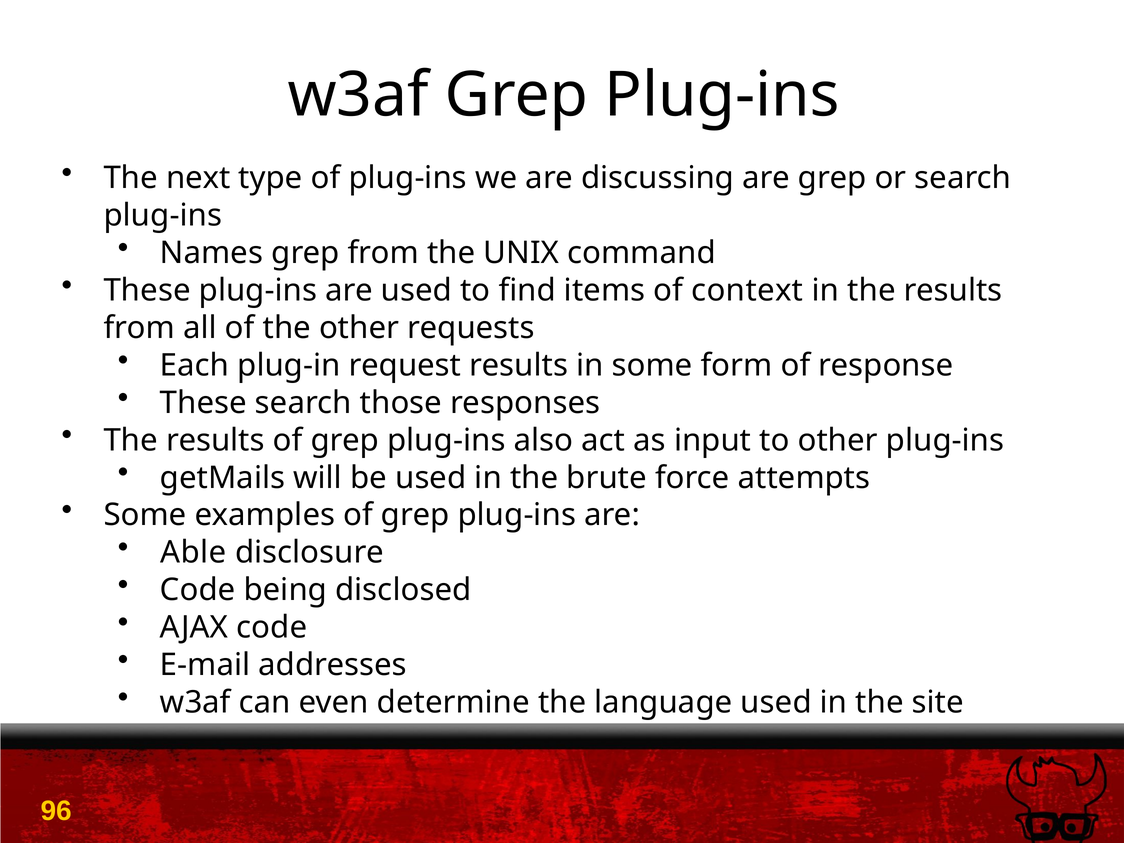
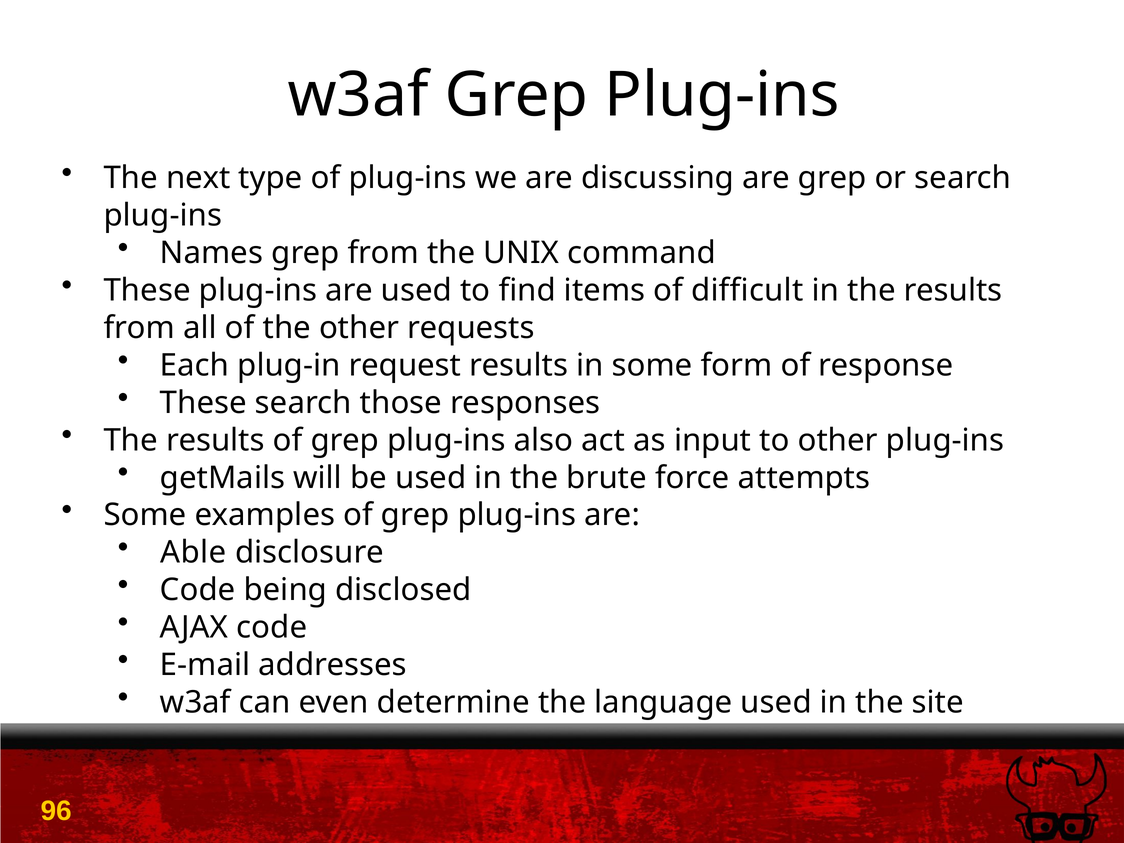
context: context -> difficult (747, 290)
